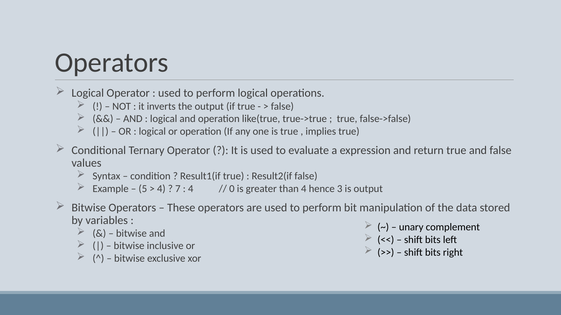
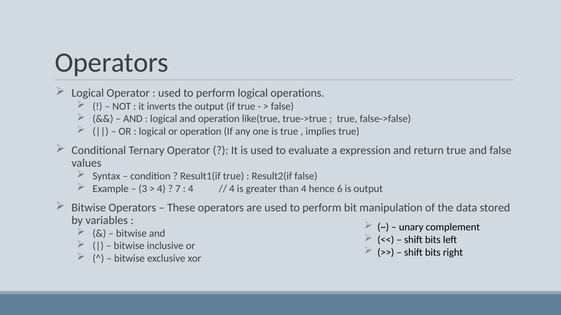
5: 5 -> 3 (143, 189)
0: 0 -> 4 (232, 189)
3: 3 -> 6 (340, 189)
